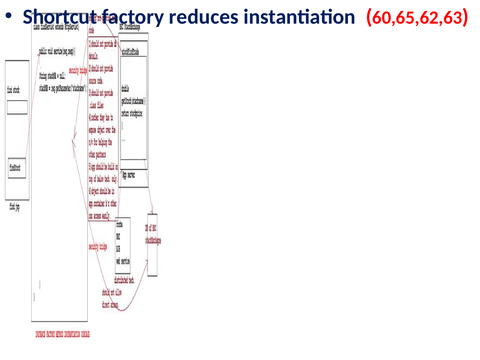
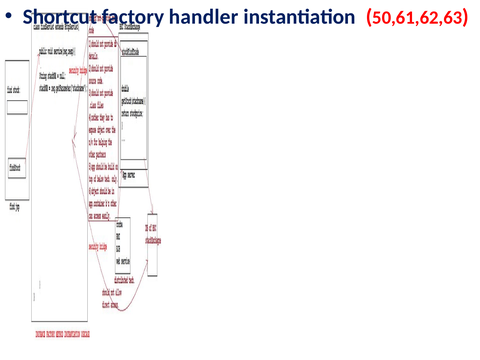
reduces: reduces -> handler (204, 17)
60,65,62,63: 60,65,62,63 -> 50,61,62,63 (417, 18)
